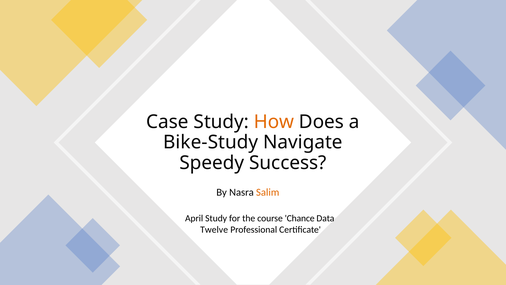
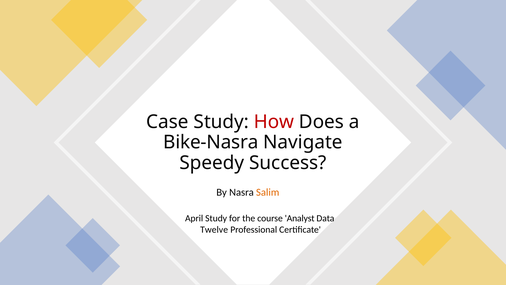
How colour: orange -> red (274, 122)
Bike-Study: Bike-Study -> Bike-Nasra (211, 142)
Chance: Chance -> Analyst (300, 218)
